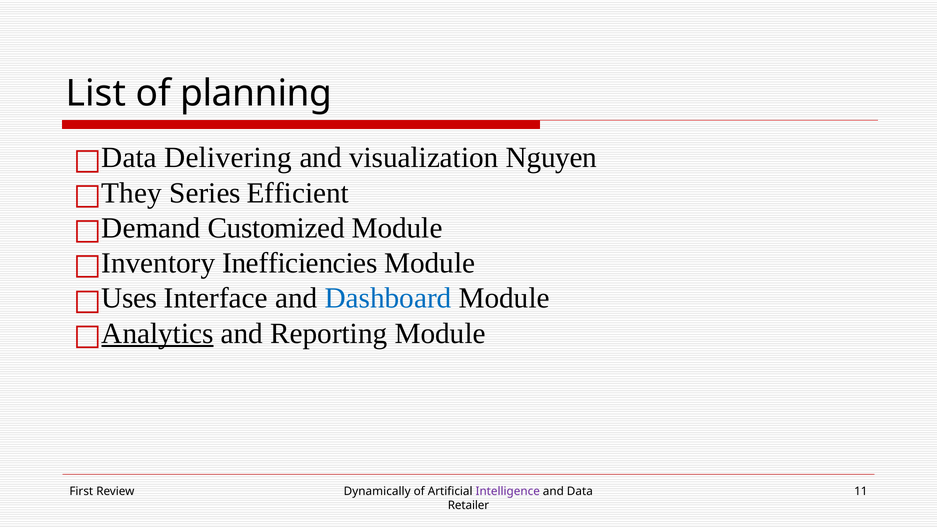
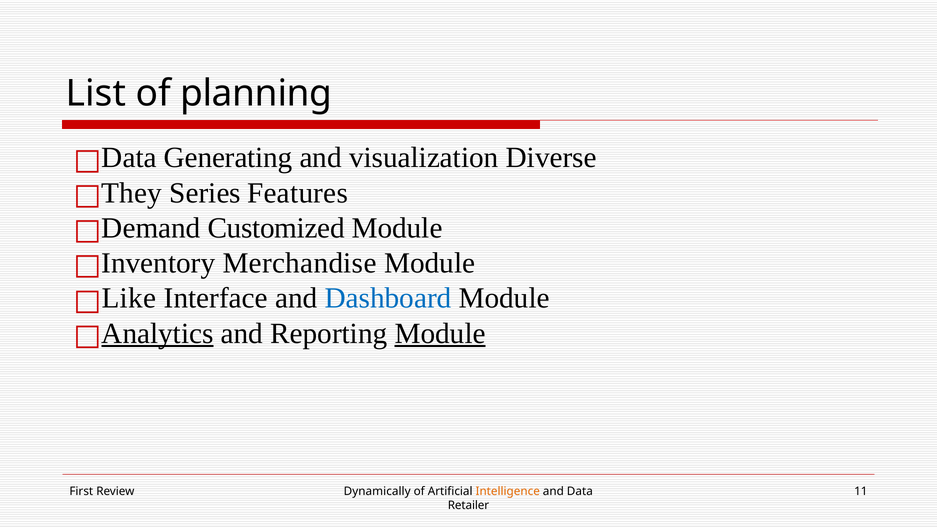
Delivering: Delivering -> Generating (228, 158)
Nguyen: Nguyen -> Diverse (551, 158)
Efficient: Efficient -> Features (298, 193)
Inefficiencies: Inefficiencies -> Merchandise (299, 263)
Uses: Uses -> Like (129, 298)
Module underline: none -> present (440, 333)
Intelligence colour: purple -> orange (508, 491)
